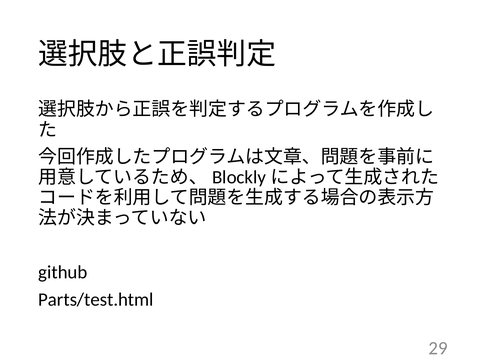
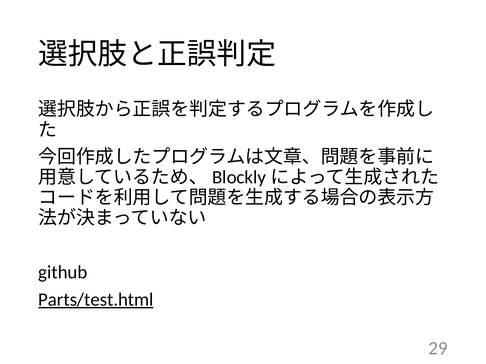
Parts/test.html underline: none -> present (96, 300)
